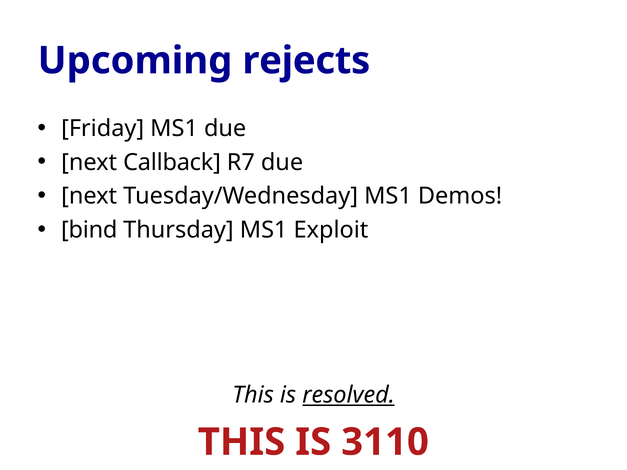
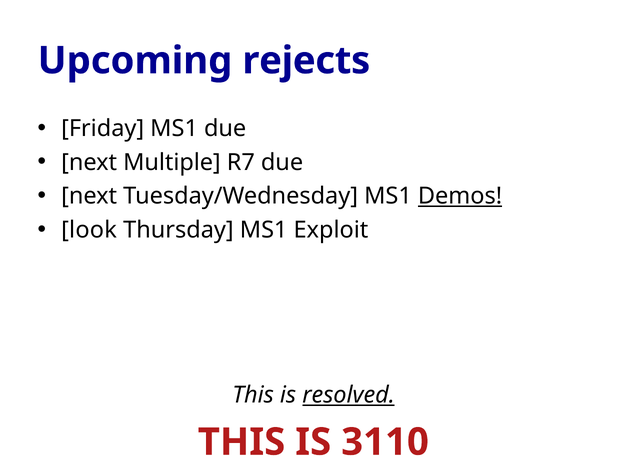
Callback: Callback -> Multiple (172, 162)
Demos underline: none -> present (460, 196)
bind: bind -> look (89, 230)
